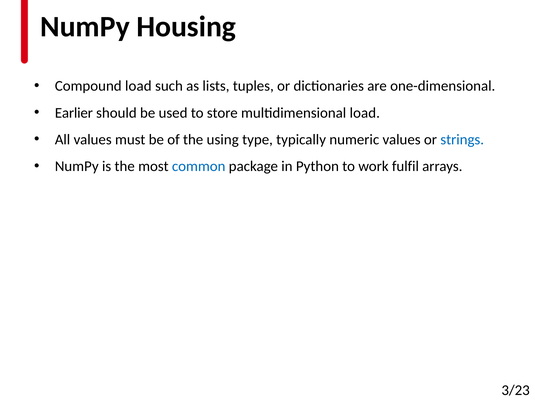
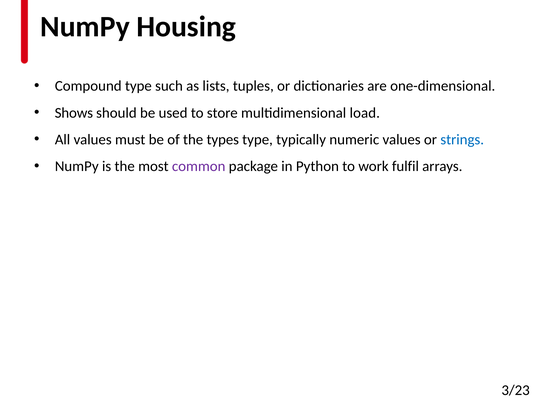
Compound load: load -> type (138, 86)
Earlier: Earlier -> Shows (74, 113)
using: using -> types (223, 140)
common colour: blue -> purple (199, 166)
